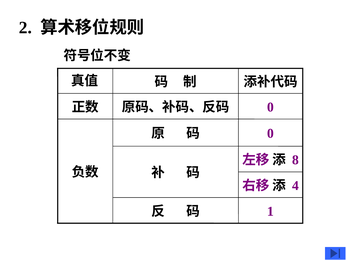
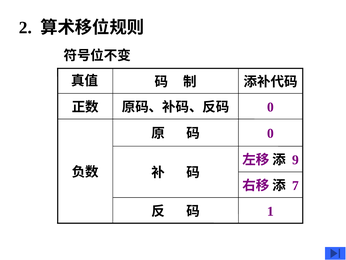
8: 8 -> 9 (295, 160)
4: 4 -> 7 (295, 185)
